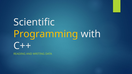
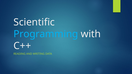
Programming colour: yellow -> light blue (46, 34)
